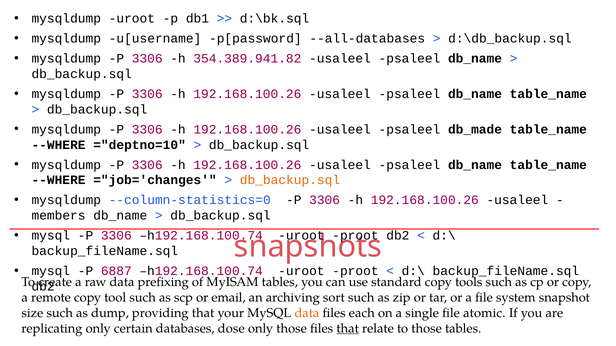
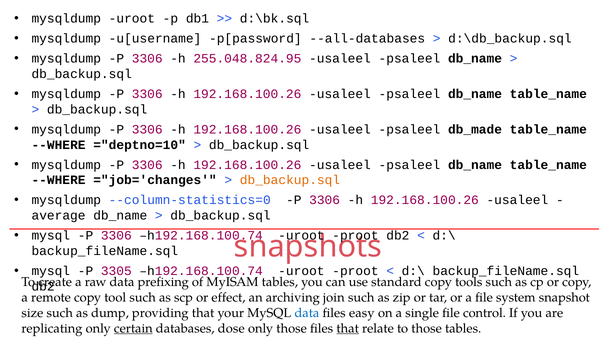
354.389.941.82: 354.389.941.82 -> 255.048.824.95 (247, 59)
members: members -> average (59, 216)
6887: 6887 -> 3305 (116, 271)
email: email -> effect (228, 298)
sort: sort -> join (334, 298)
data colour: orange -> blue (307, 313)
each: each -> easy (362, 313)
atomic: atomic -> control (484, 313)
certain underline: none -> present (133, 329)
